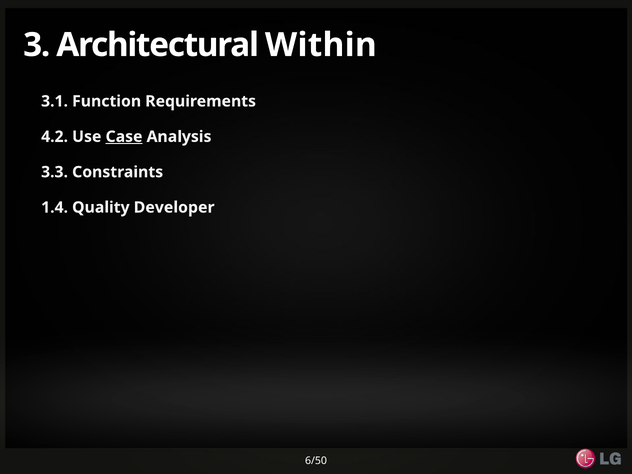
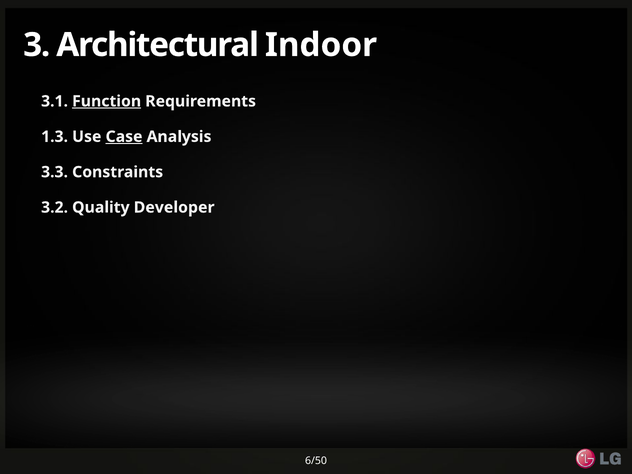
Within: Within -> Indoor (321, 45)
Function underline: none -> present (107, 101)
4.2: 4.2 -> 1.3 (55, 137)
1.4: 1.4 -> 3.2 (55, 207)
